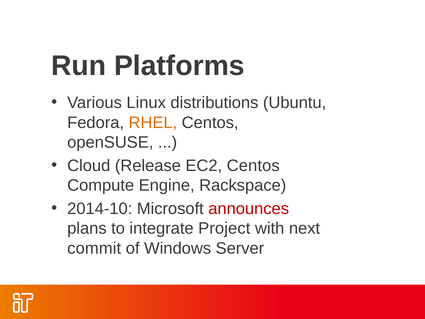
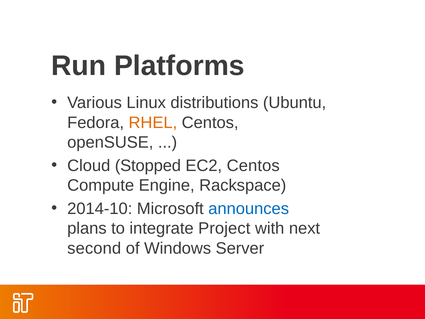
Release: Release -> Stopped (148, 165)
announces colour: red -> blue (249, 208)
commit: commit -> second (94, 248)
